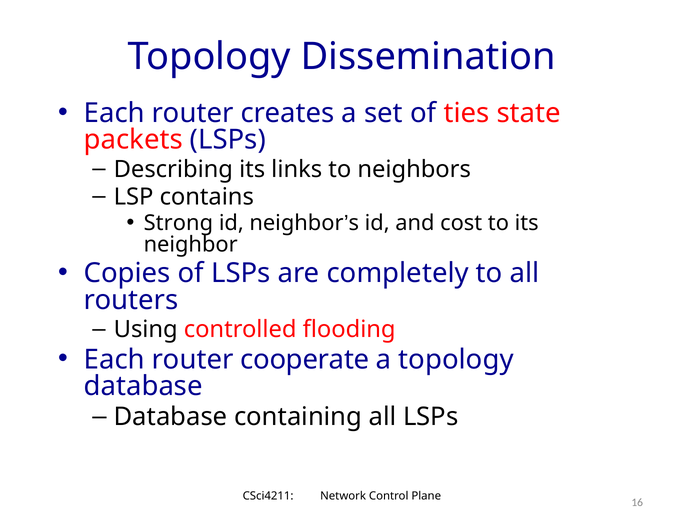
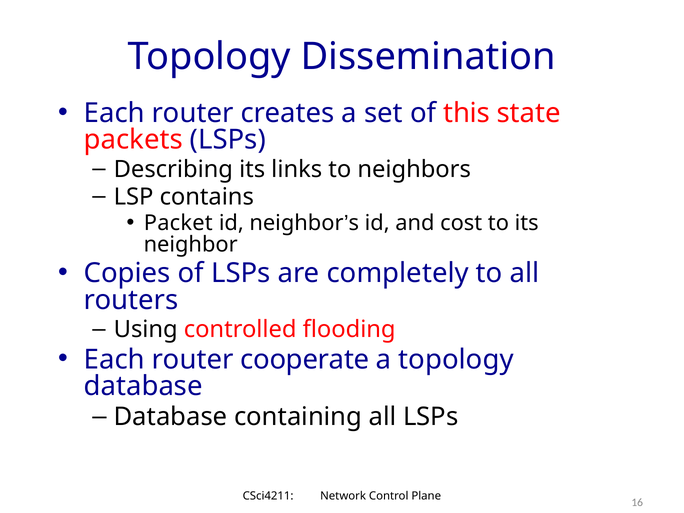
ties: ties -> this (467, 113)
Strong: Strong -> Packet (178, 223)
